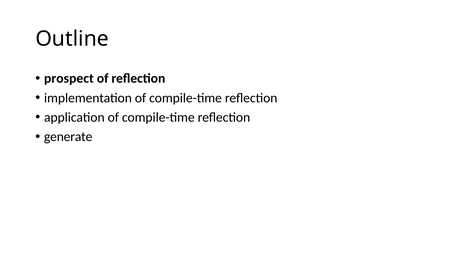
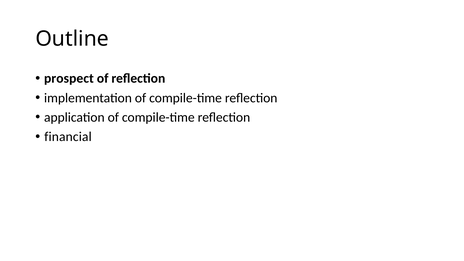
generate: generate -> financial (68, 137)
